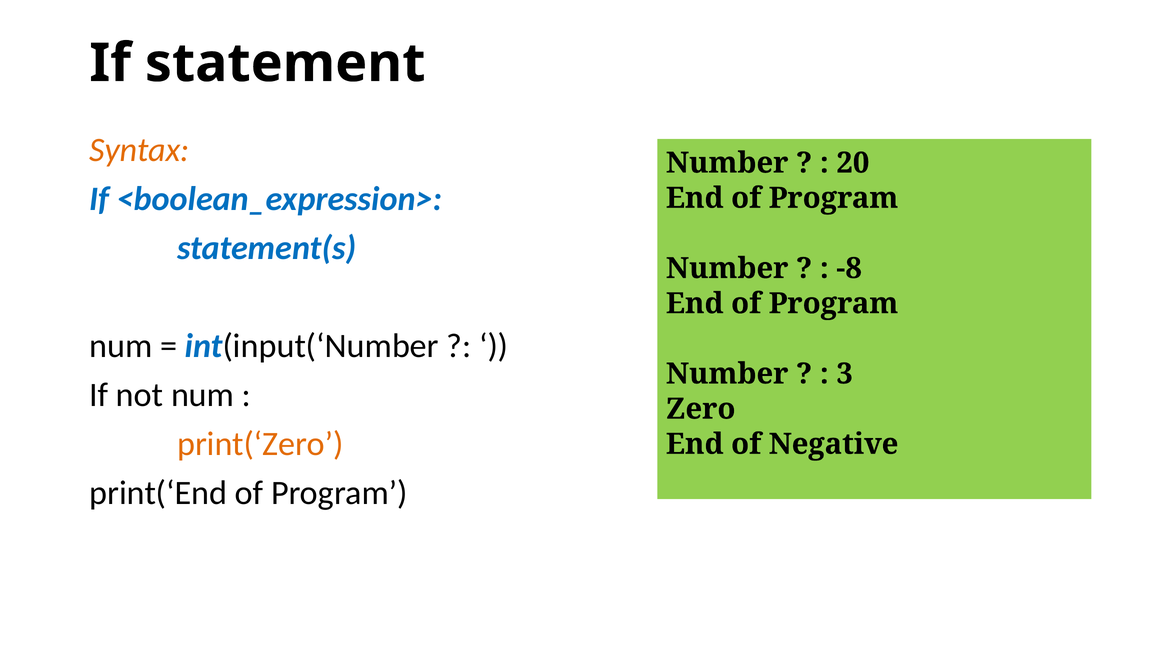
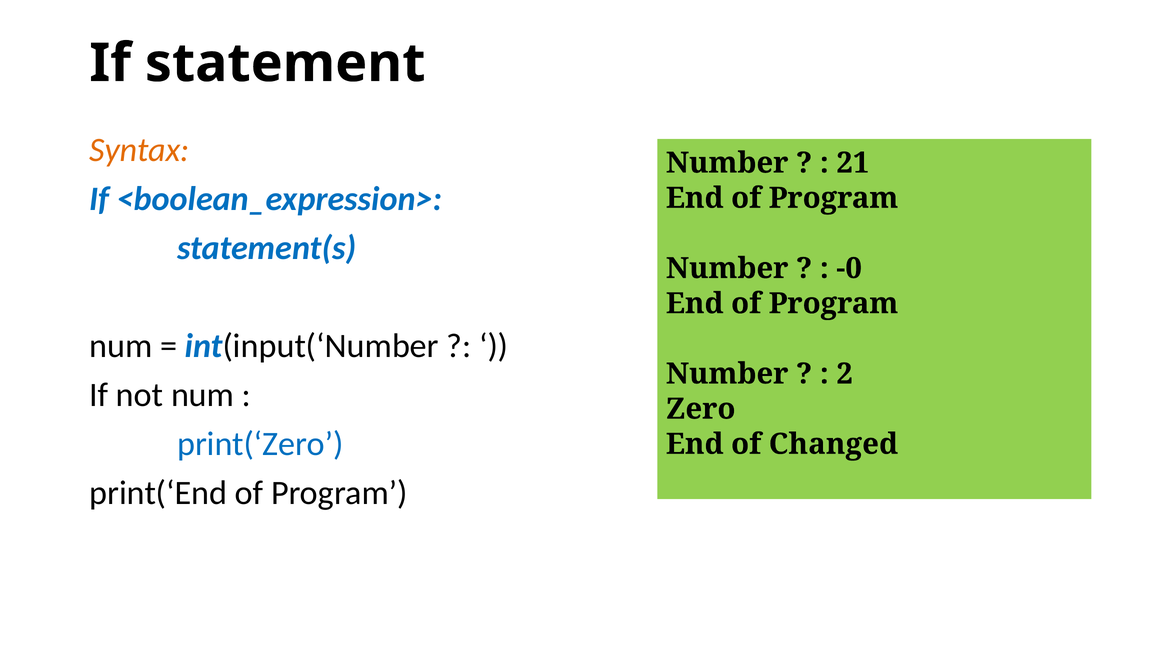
20: 20 -> 21 (853, 163)
-8: -8 -> -0 (849, 268)
3: 3 -> 2 (845, 374)
print(‘Zero colour: orange -> blue (260, 444)
Negative: Negative -> Changed (833, 444)
